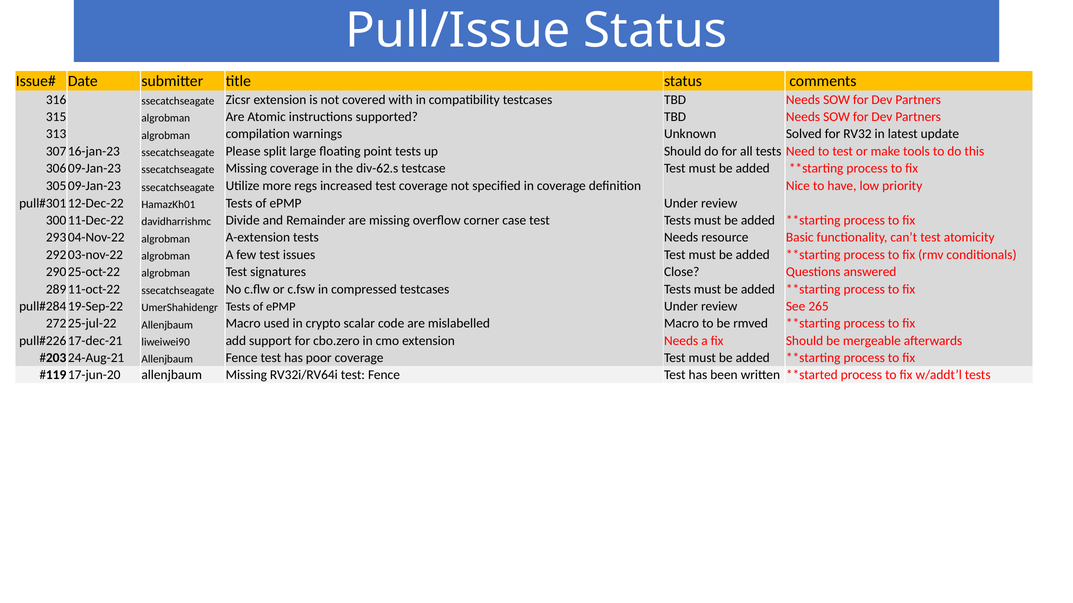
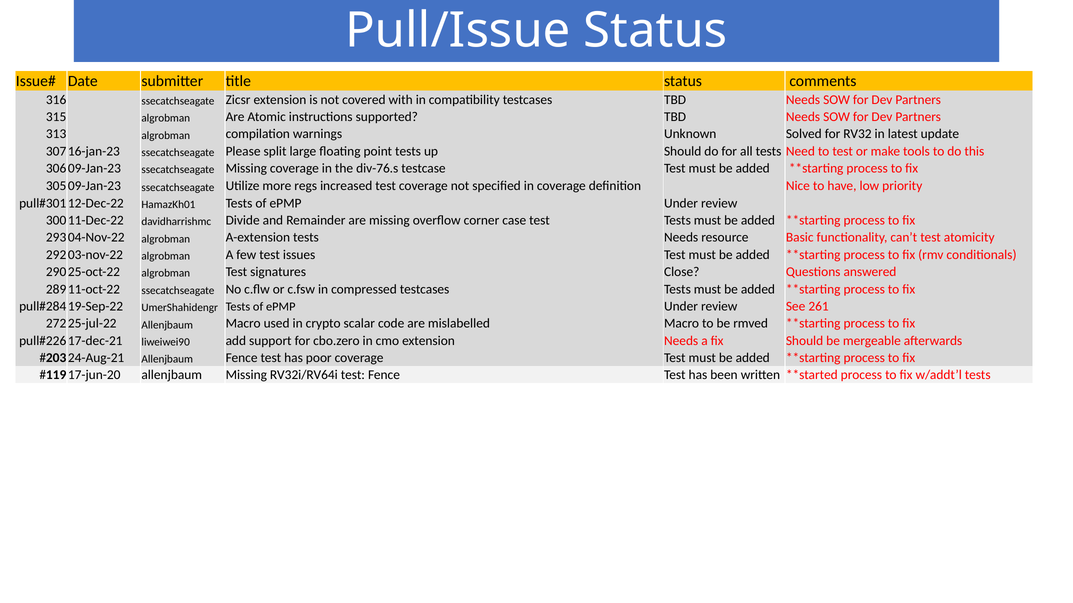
div-62.s: div-62.s -> div-76.s (377, 169)
265: 265 -> 261 (819, 307)
